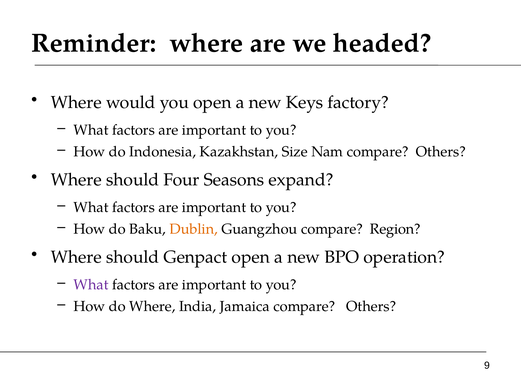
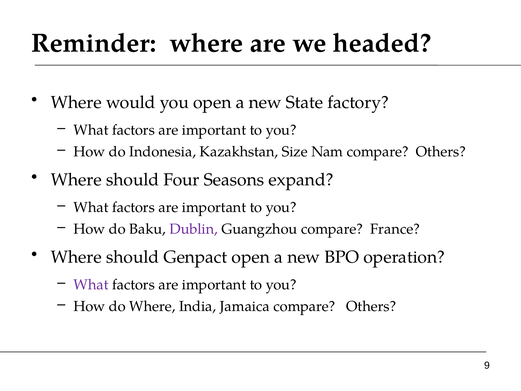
Keys: Keys -> State (305, 102)
Dublin colour: orange -> purple (194, 229)
Region: Region -> France (395, 229)
